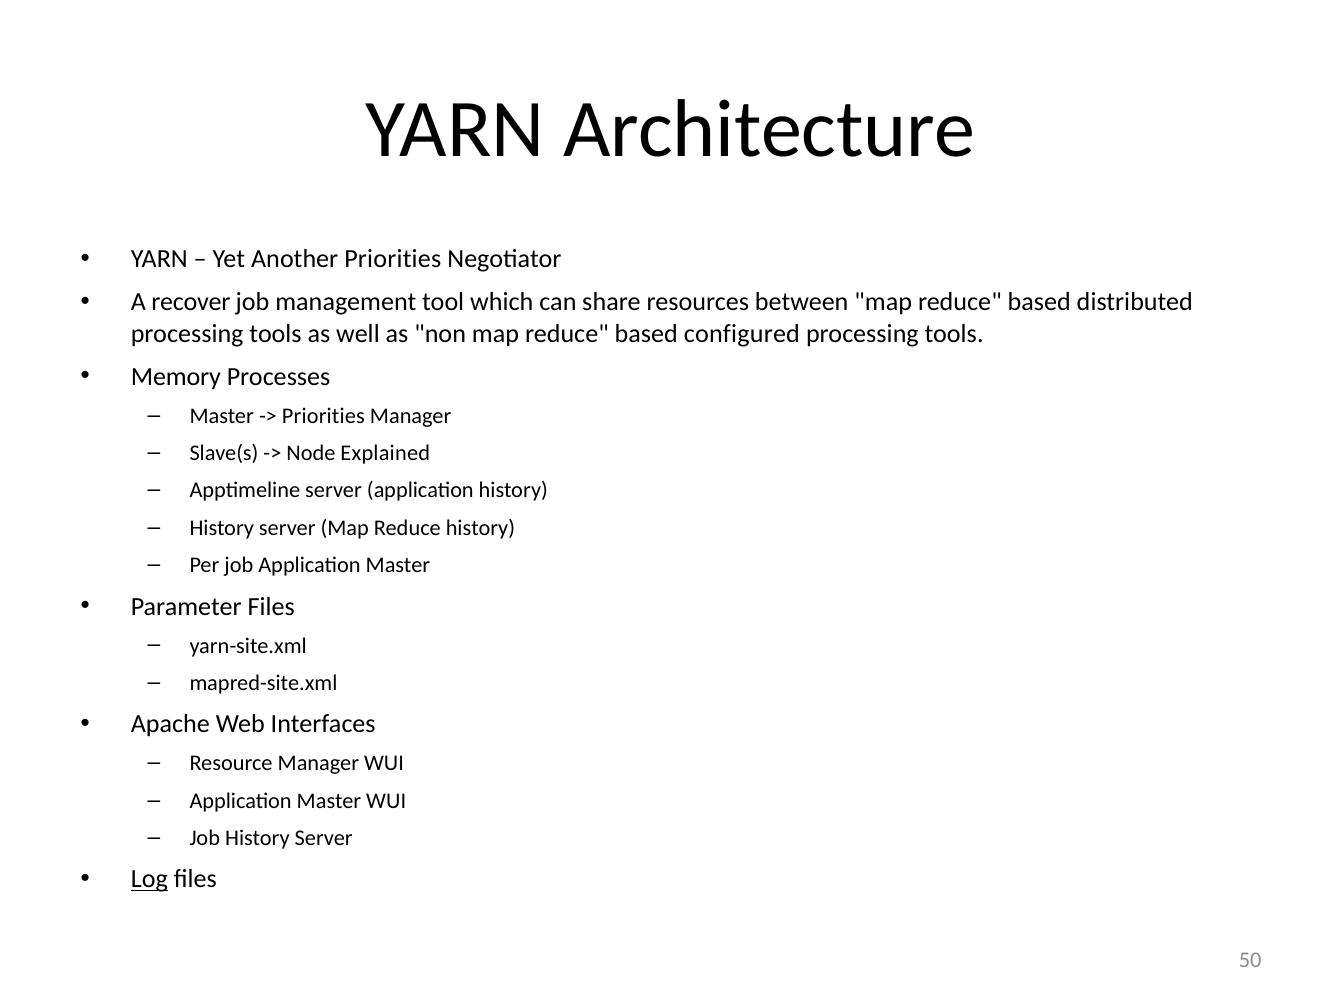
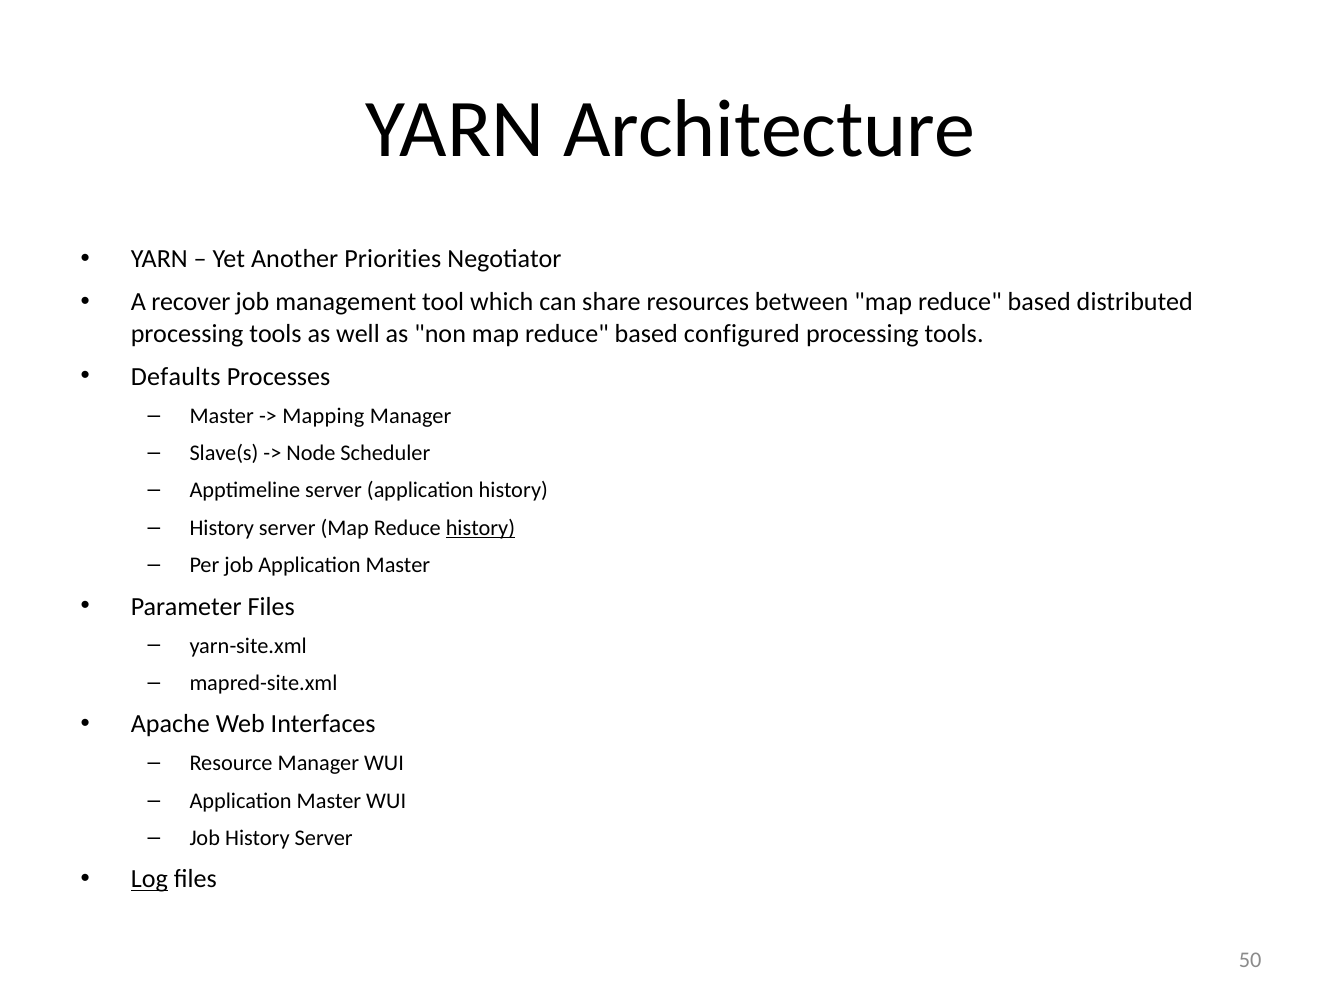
Memory: Memory -> Defaults (176, 377)
Priorities: Priorities -> Mapping (323, 416)
Explained: Explained -> Scheduler (385, 454)
history underline: none -> present (480, 528)
